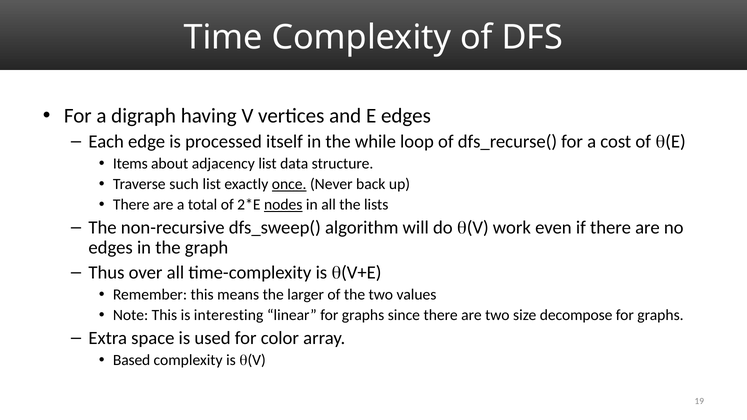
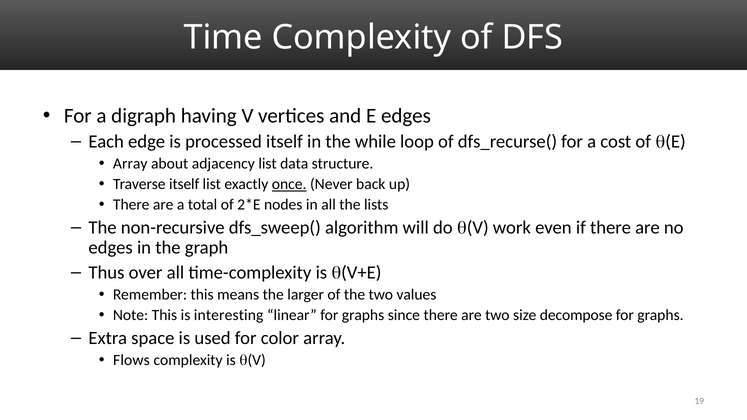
Items: Items -> Array (130, 164)
Traverse such: such -> itself (184, 184)
nodes underline: present -> none (283, 205)
Based: Based -> Flows (131, 360)
